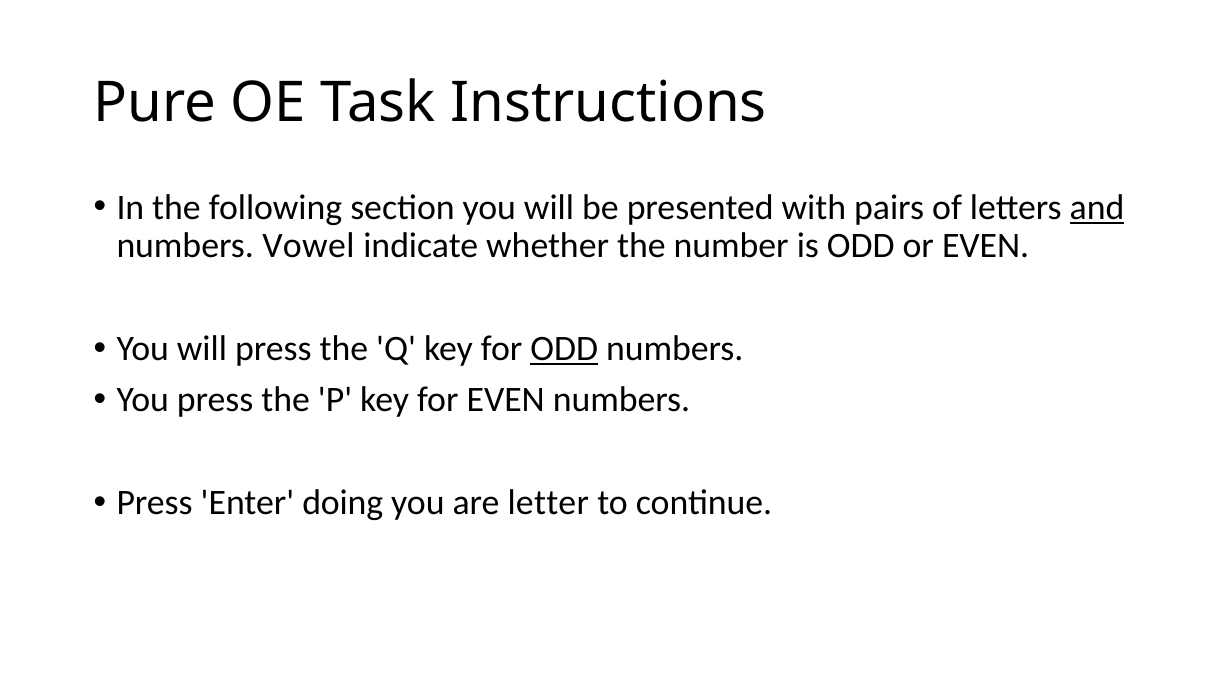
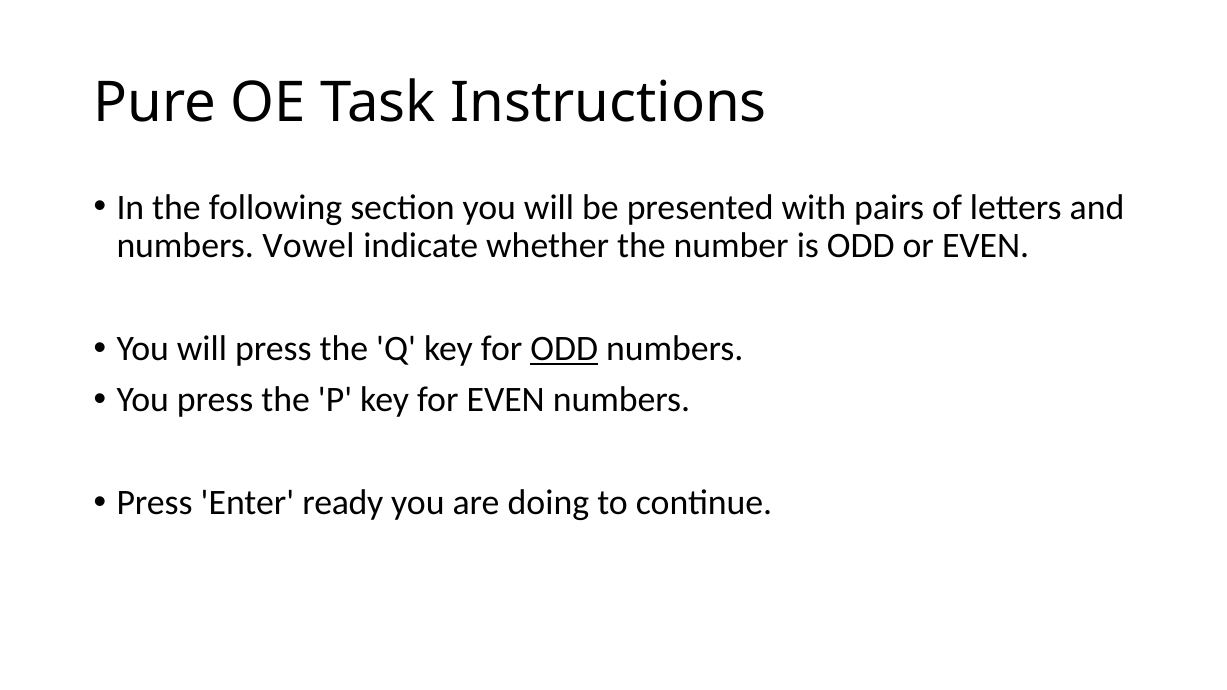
and underline: present -> none (1097, 207)
doing: doing -> ready (343, 503)
letter: letter -> doing (548, 503)
